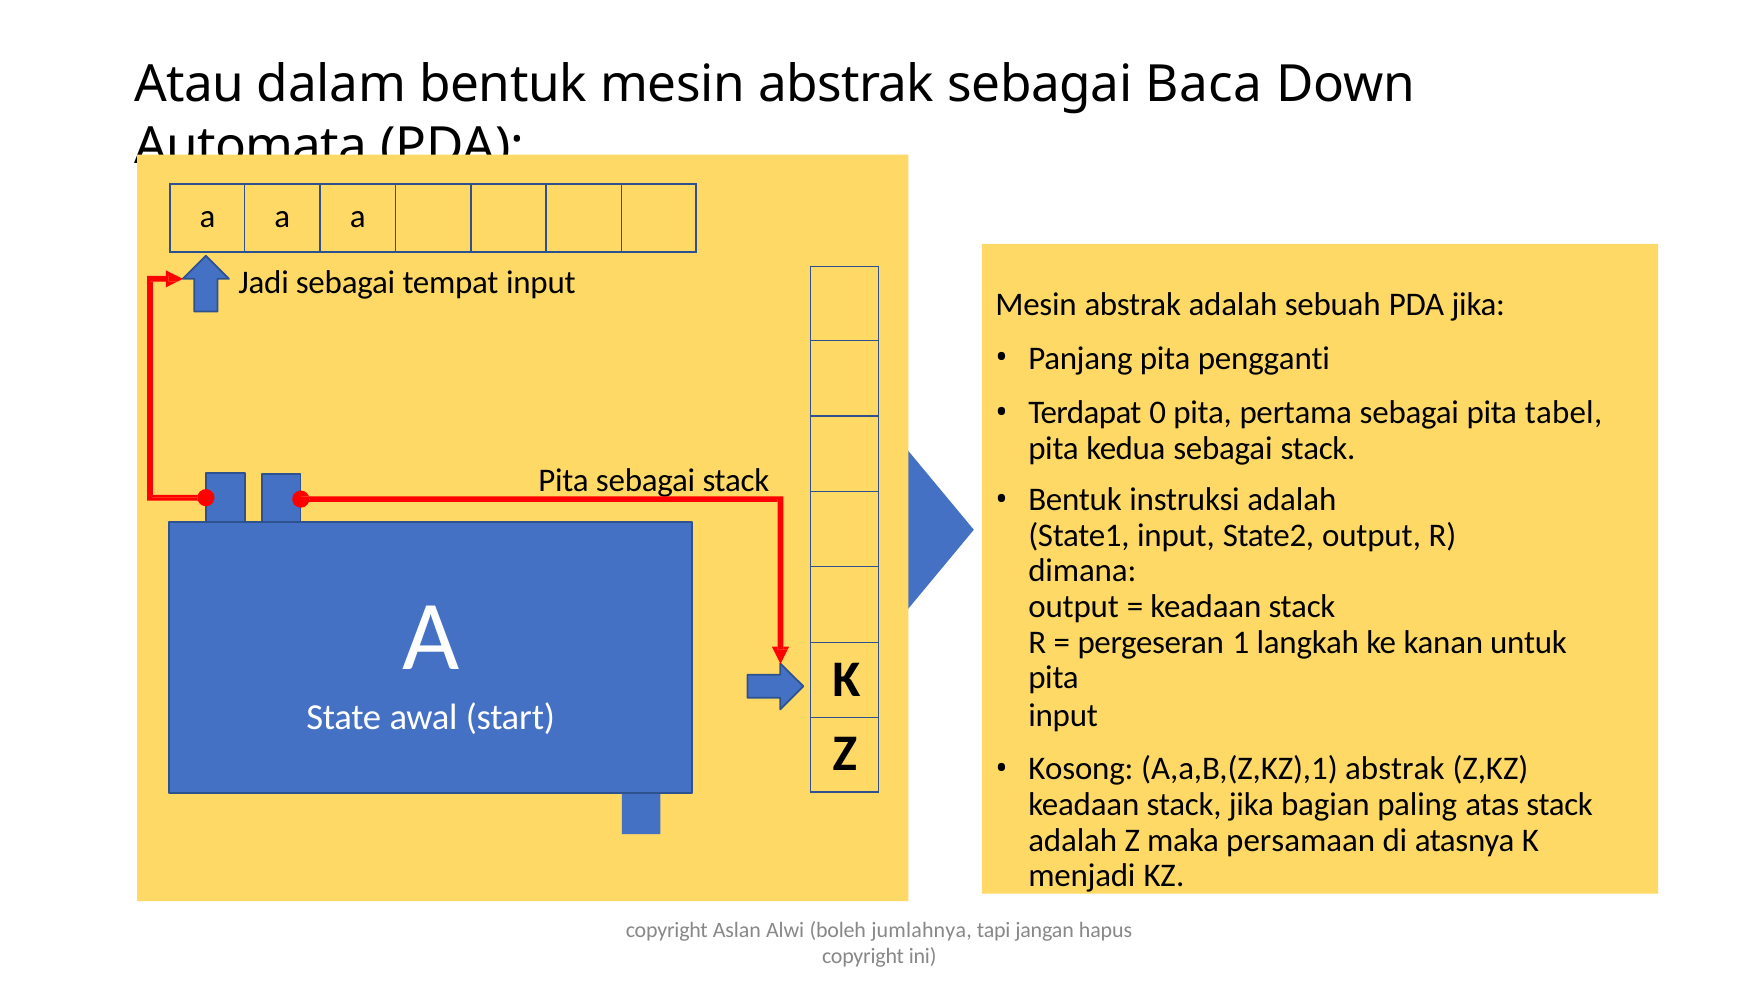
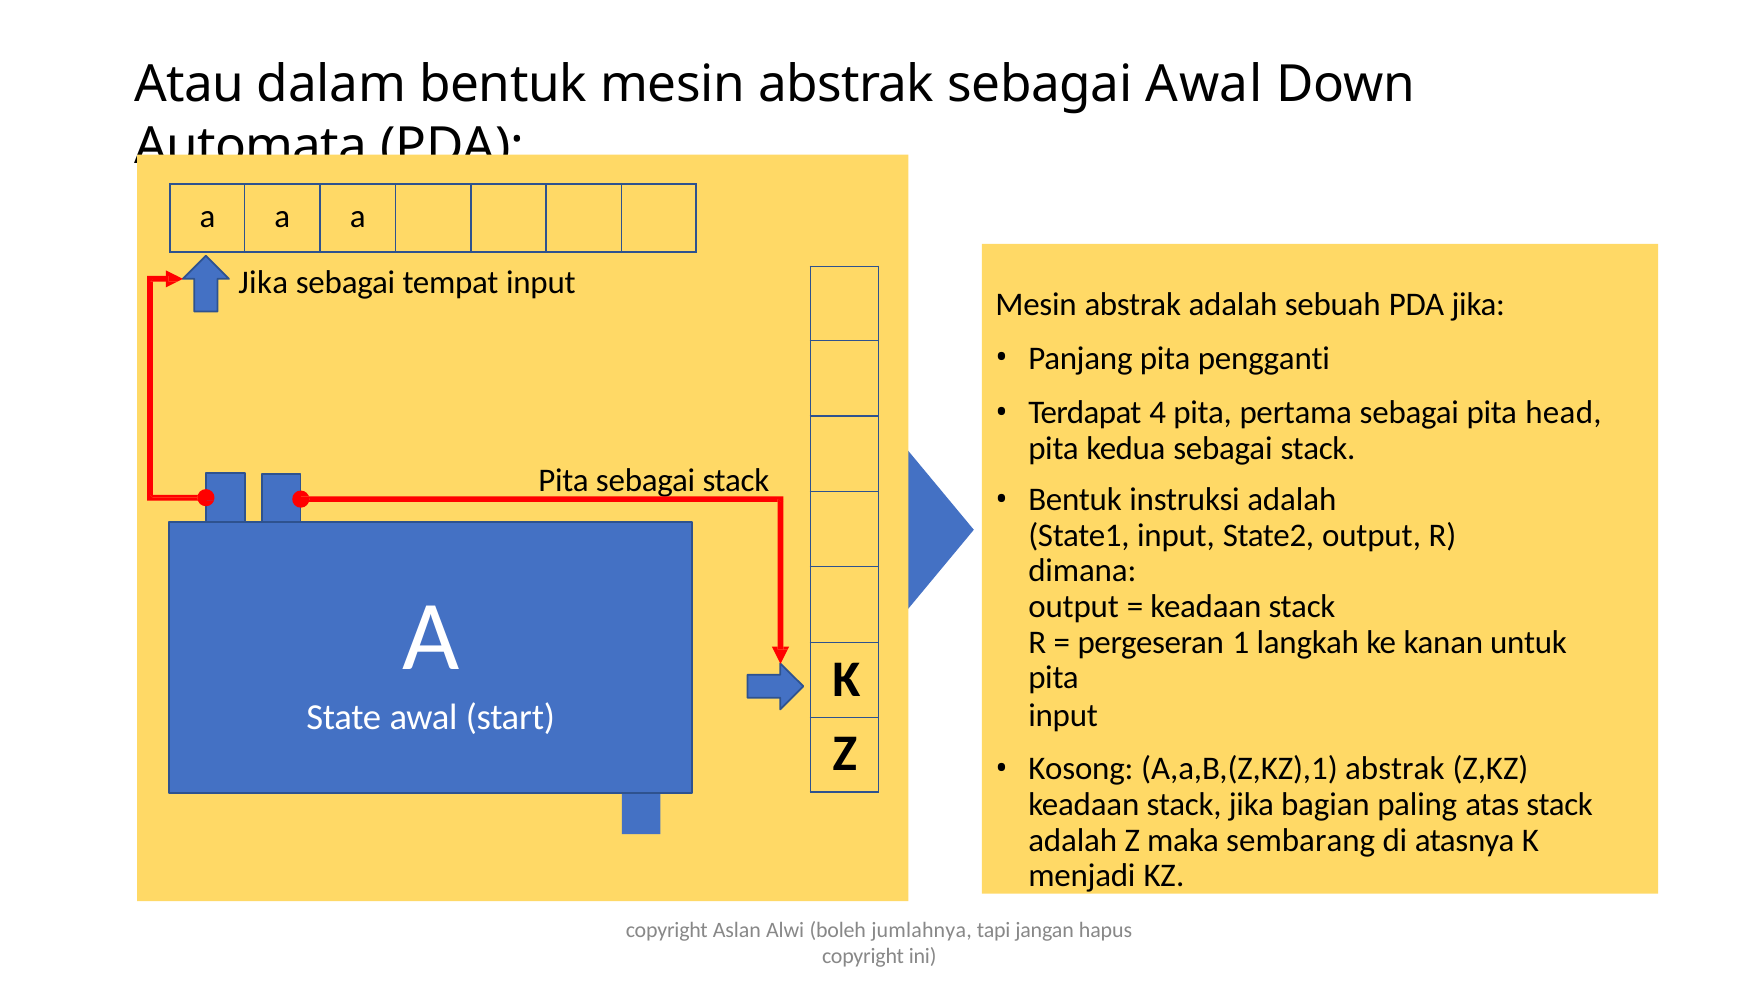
sebagai Baca: Baca -> Awal (1204, 85)
Jadi: Jadi -> Jika (263, 283)
0: 0 -> 4 (1158, 413)
tabel: tabel -> head (1563, 413)
persamaan: persamaan -> sembarang (1301, 840)
